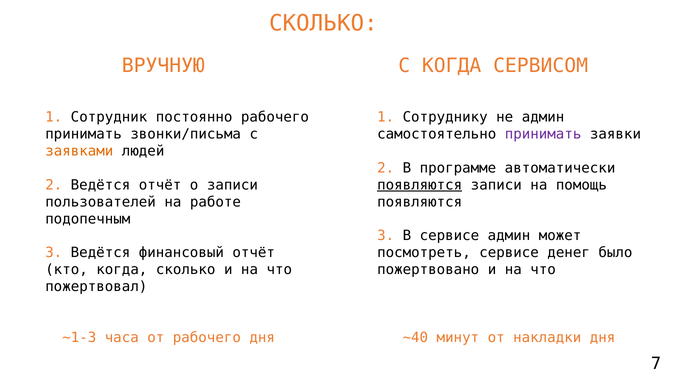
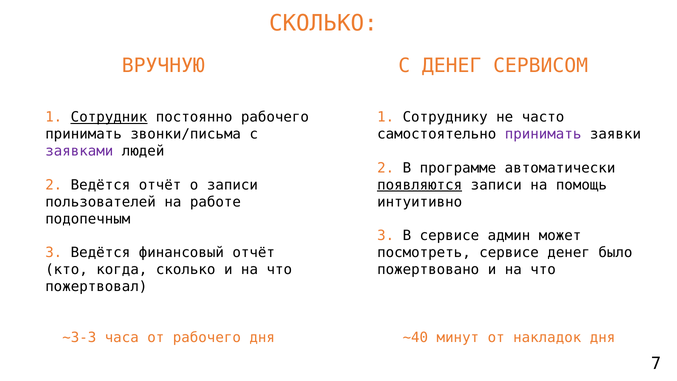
С КОГДА: КОГДА -> ДЕНЕГ (452, 66)
Сотрудник underline: none -> present (109, 117)
не админ: админ -> часто (543, 117)
заявками colour: orange -> purple (79, 151)
появляются: появляются -> интуитивно (420, 202)
~1-3: ~1-3 -> ~3-3 (79, 337)
накладки: накладки -> накладок (547, 337)
